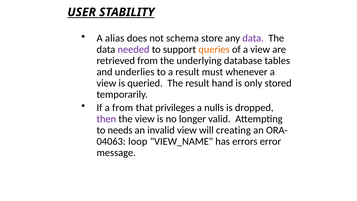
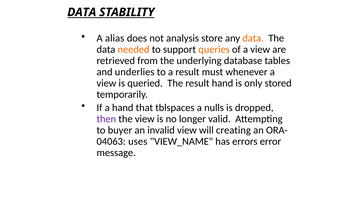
USER: USER -> DATA (82, 12)
schema: schema -> analysis (183, 38)
data colour: purple -> orange (253, 38)
needed colour: purple -> orange (134, 49)
a from: from -> hand (123, 107)
privileges: privileges -> tblspaces (175, 107)
needs: needs -> buyer (120, 130)
loop: loop -> uses (138, 141)
